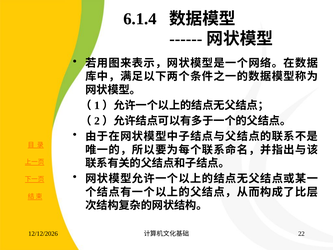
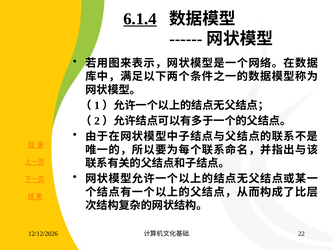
6.1.4 underline: none -> present (140, 19)
